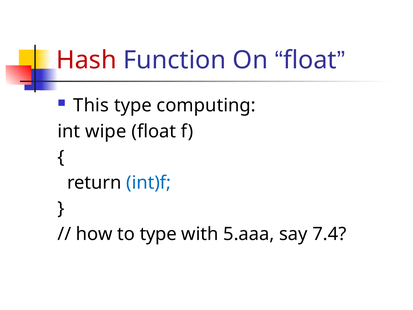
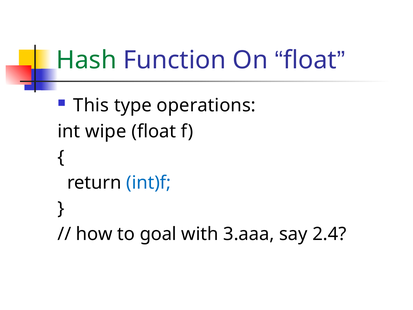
Hash colour: red -> green (86, 60)
computing: computing -> operations (206, 106)
to type: type -> goal (158, 234)
5.aaa: 5.aaa -> 3.aaa (249, 234)
7.4: 7.4 -> 2.4 (329, 234)
